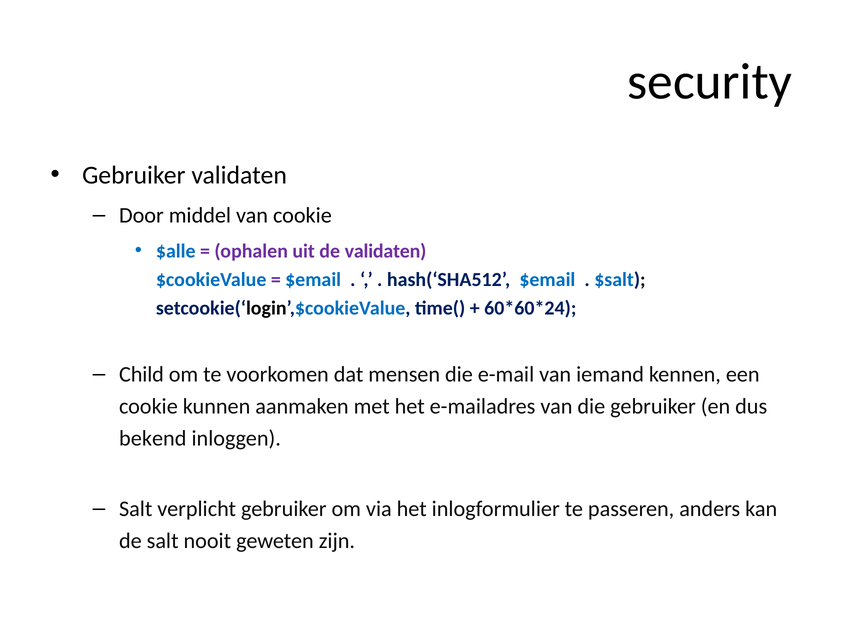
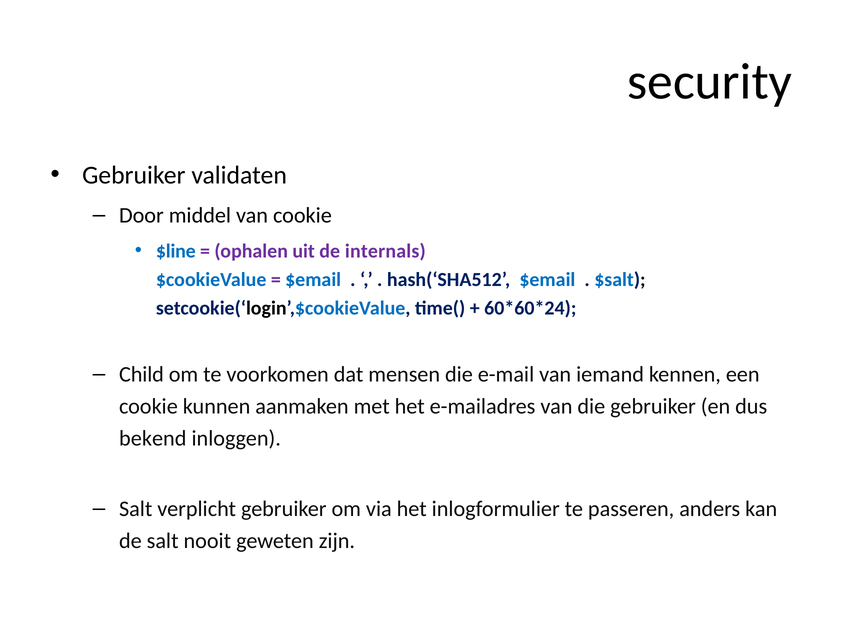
$alle: $alle -> $line (176, 251)
de validaten: validaten -> internals (385, 251)
